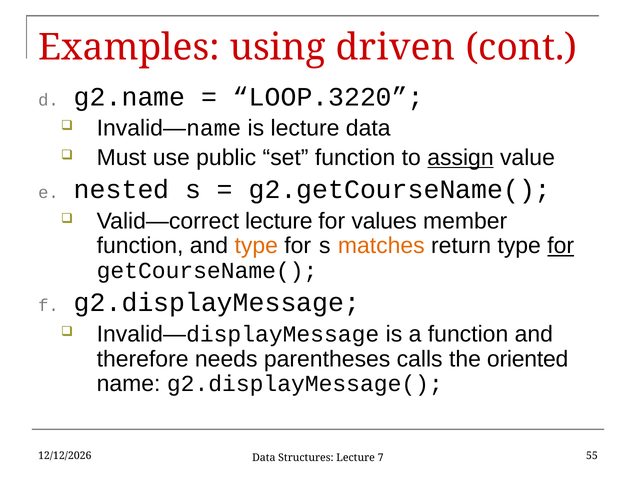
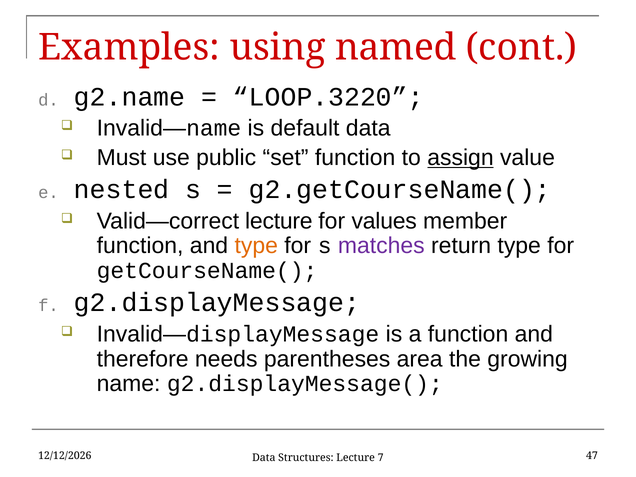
driven: driven -> named (396, 47)
is lecture: lecture -> default (305, 128)
matches colour: orange -> purple (381, 246)
for underline: present -> none (561, 246)
calls: calls -> area (420, 359)
oriented: oriented -> growing (528, 359)
55: 55 -> 47 (592, 456)
